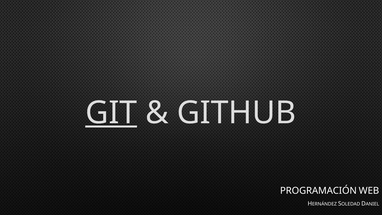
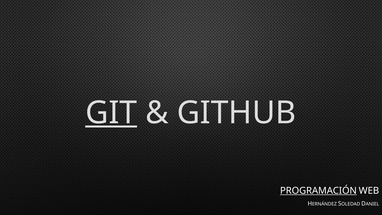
PROGRAMACIÓN underline: none -> present (318, 191)
